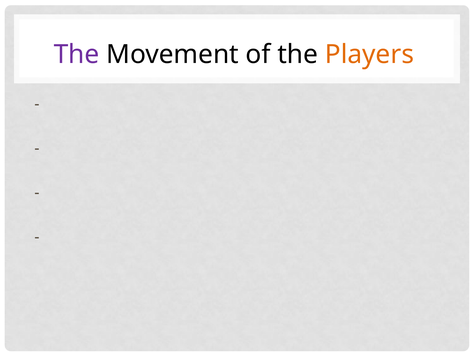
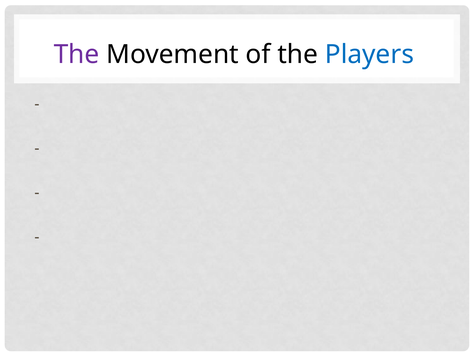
Players colour: orange -> blue (369, 54)
